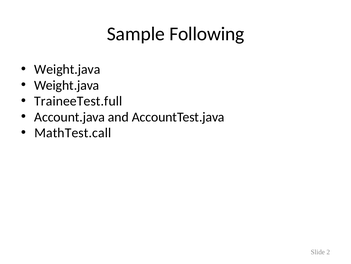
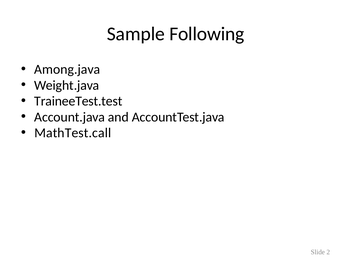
Weight.java: Weight.java -> Among.java (67, 69)
TraineeTest.full: TraineeTest.full -> TraineeTest.test (78, 101)
